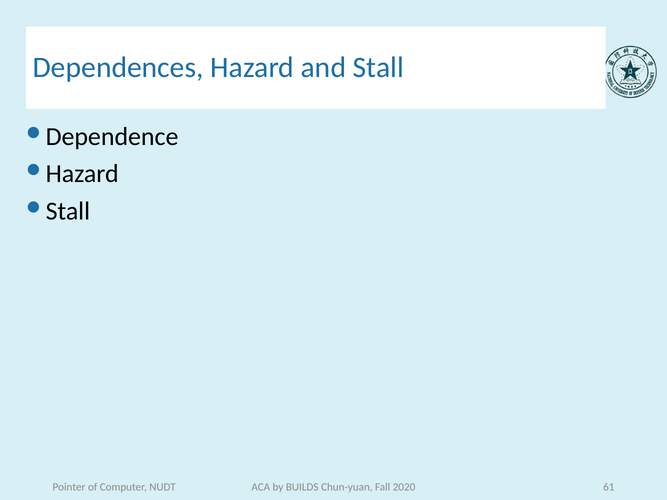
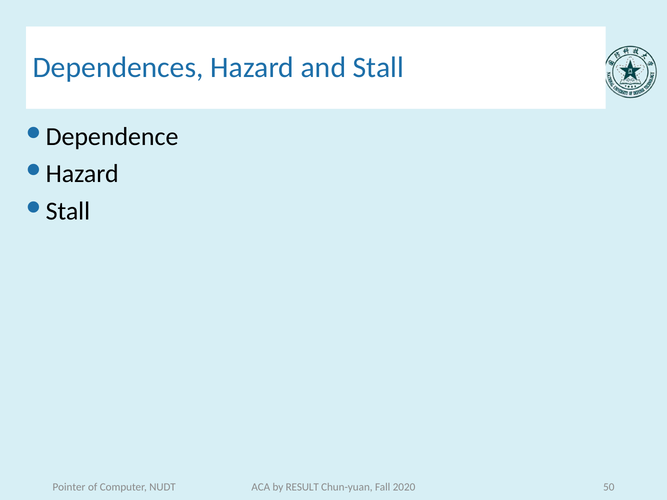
BUILDS: BUILDS -> RESULT (302, 487)
61: 61 -> 50 (609, 487)
